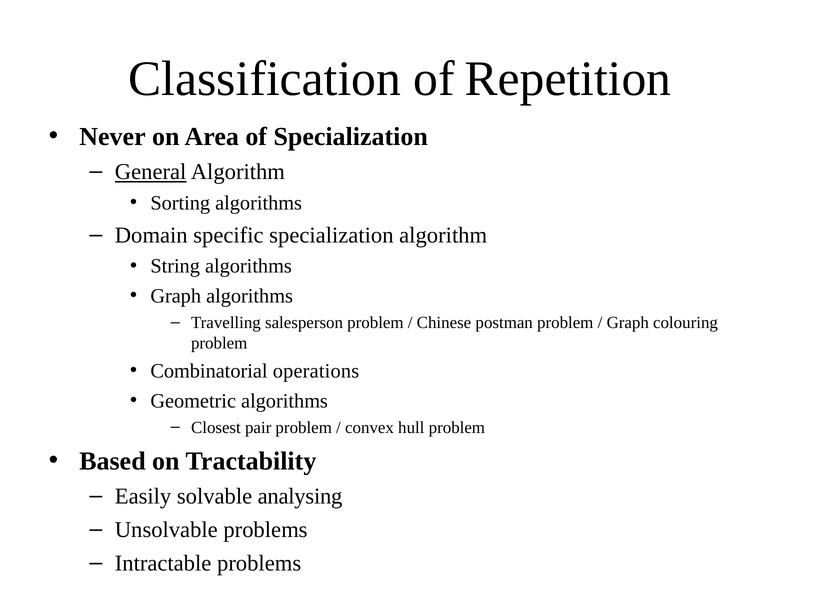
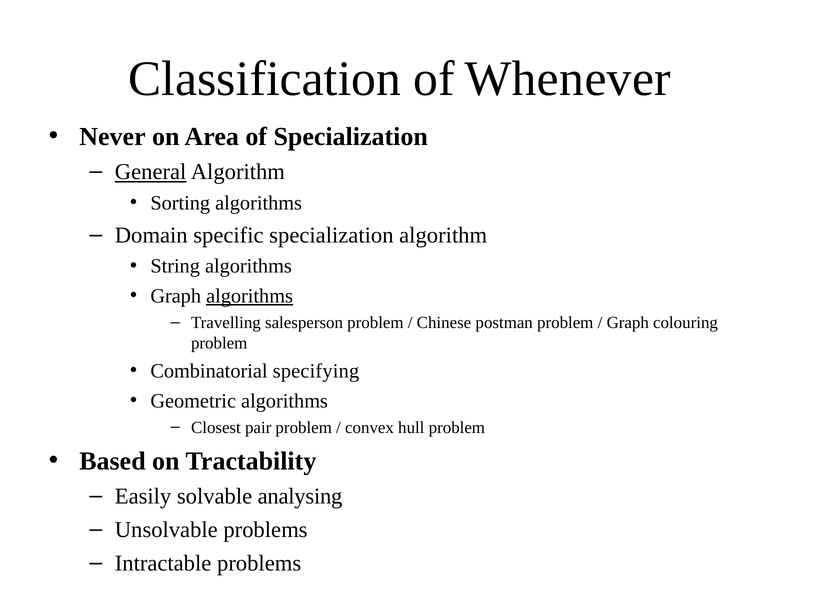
Repetition: Repetition -> Whenever (568, 79)
algorithms underline: none -> present (250, 296)
operations: operations -> specifying (316, 371)
